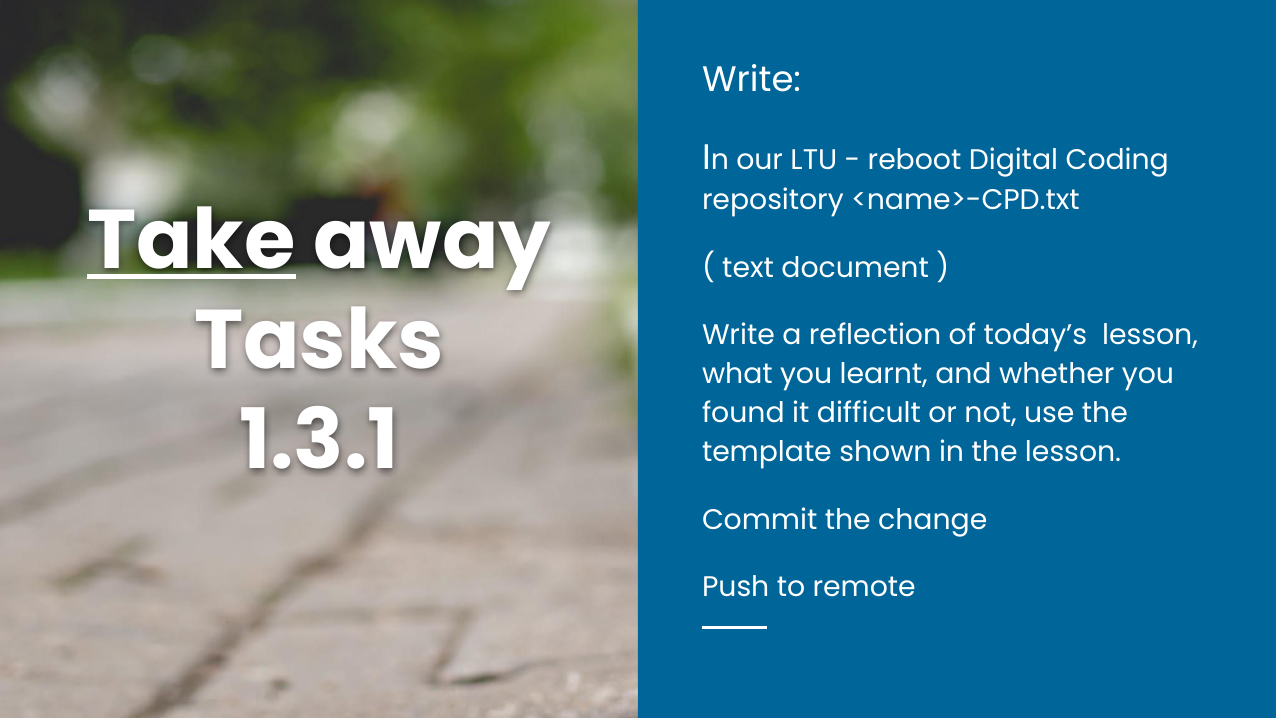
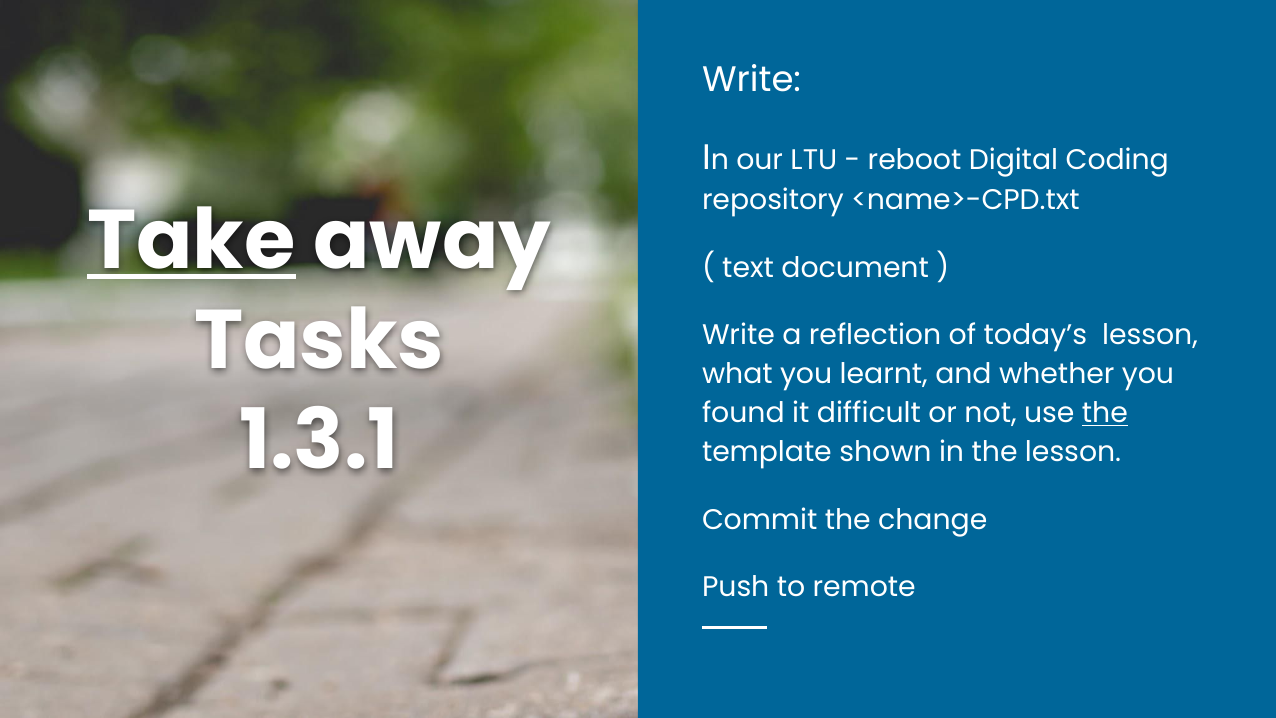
the underline: none -> present (1105, 413)
